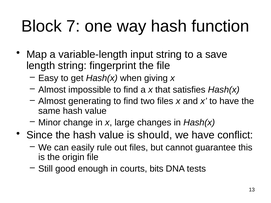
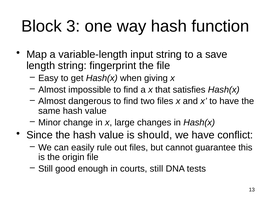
7: 7 -> 3 (73, 26)
generating: generating -> dangerous (90, 101)
courts bits: bits -> still (156, 169)
